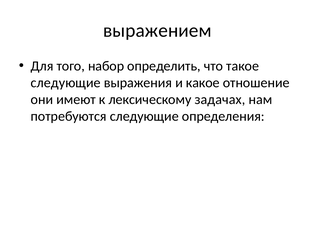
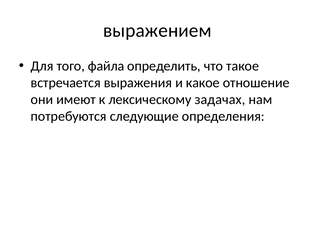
набор: набор -> файла (106, 66)
следующие: следующие -> встречается (66, 83)
